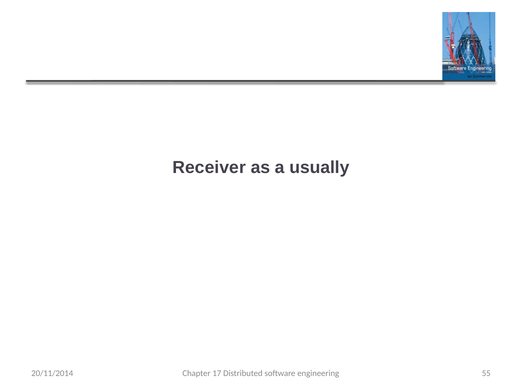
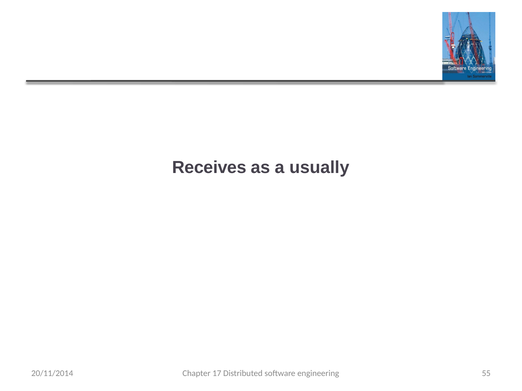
Receiver: Receiver -> Receives (209, 168)
